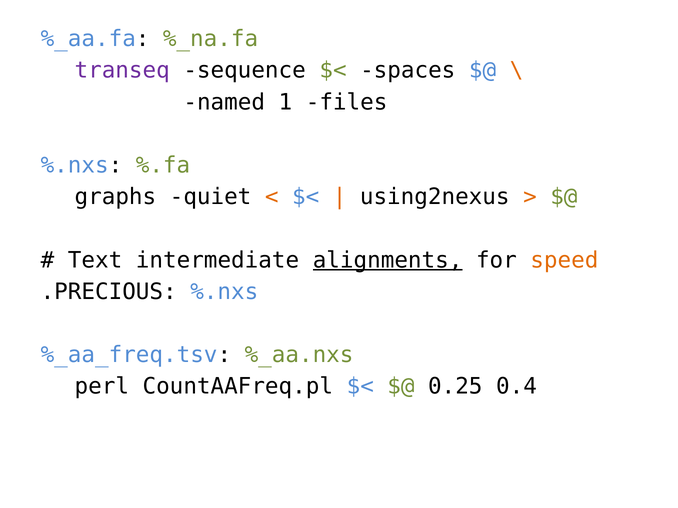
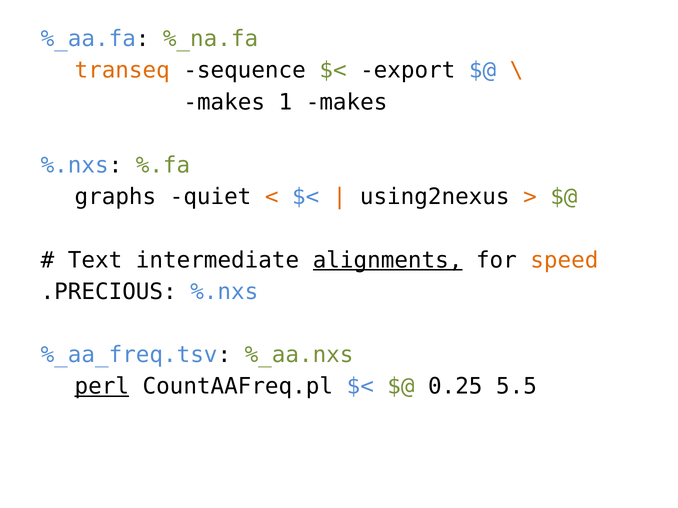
transeq colour: purple -> orange (122, 71)
spaces: spaces -> export (408, 71)
named: named -> makes (224, 102)
1 files: files -> makes (347, 102)
perl underline: none -> present (102, 387)
0.4: 0.4 -> 5.5 (516, 387)
